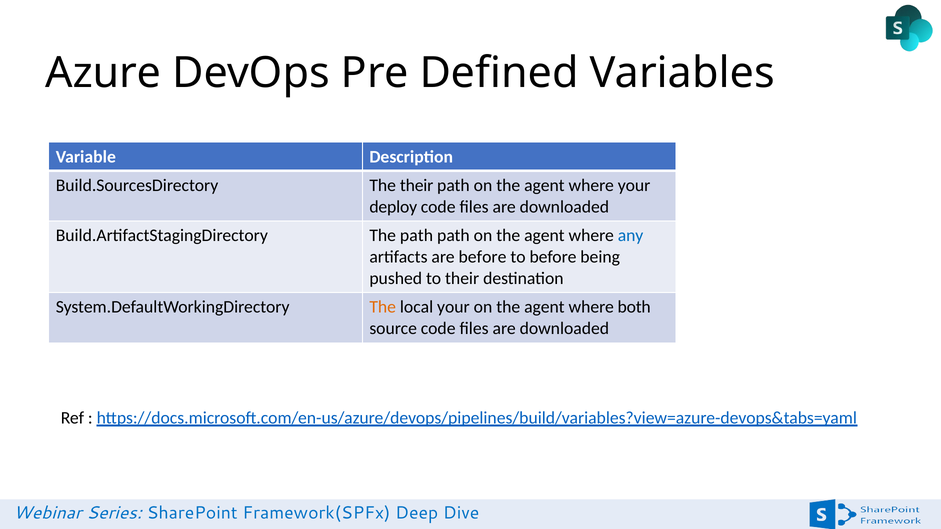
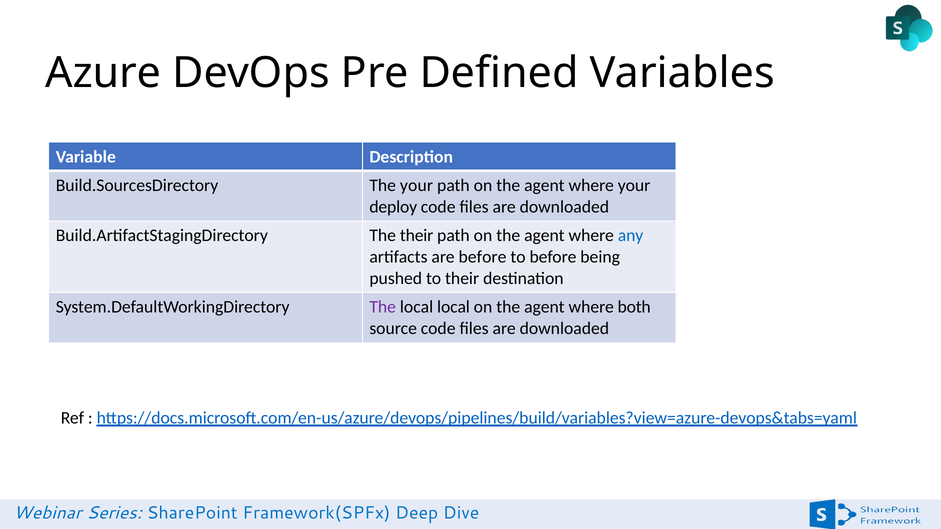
The their: their -> your (417, 185)
The path: path -> their (417, 236)
The colour: orange -> purple (383, 307)
local your: your -> local (453, 307)
